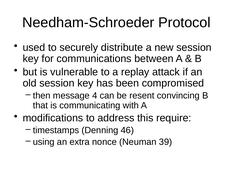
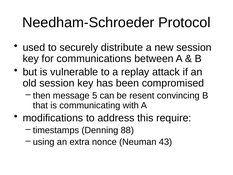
4: 4 -> 5 (95, 95)
46: 46 -> 88 (127, 130)
39: 39 -> 43 (166, 142)
